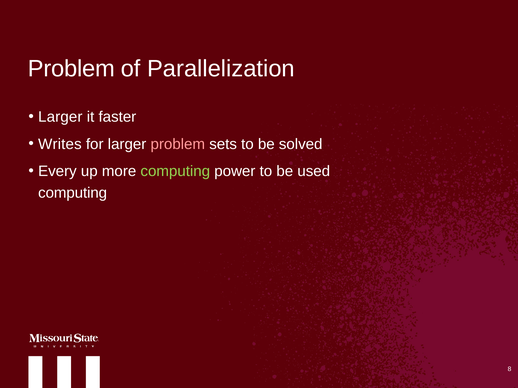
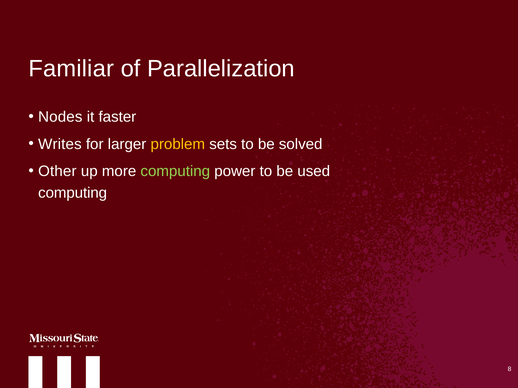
Problem: Problem -> Familiar (71, 69)
Larger: Larger -> Nodes (60, 117)
problem colour: pink -> yellow (178, 144)
Every: Every -> Other (57, 171)
